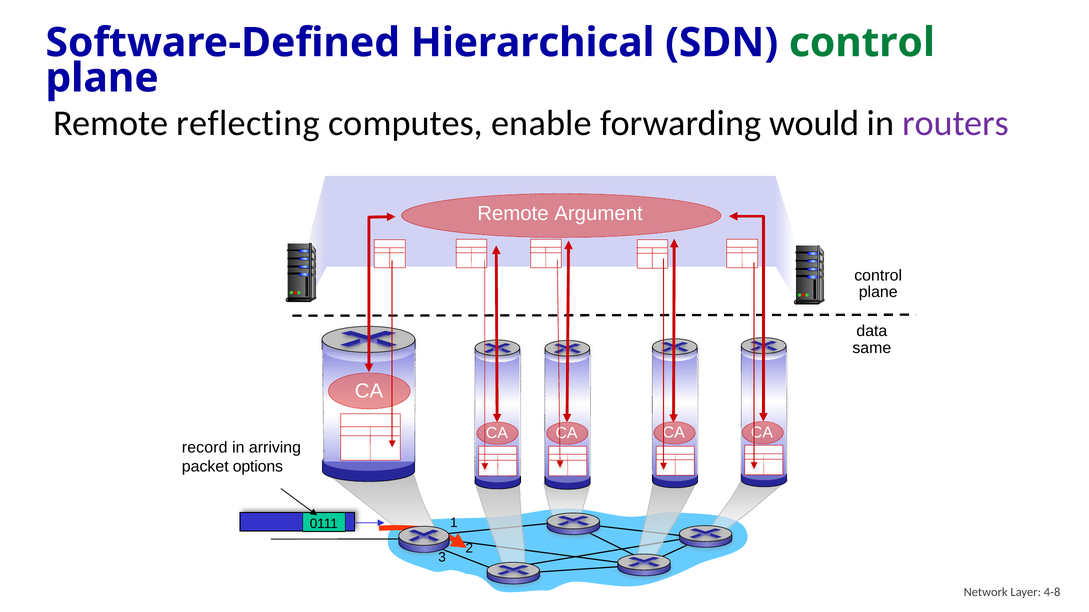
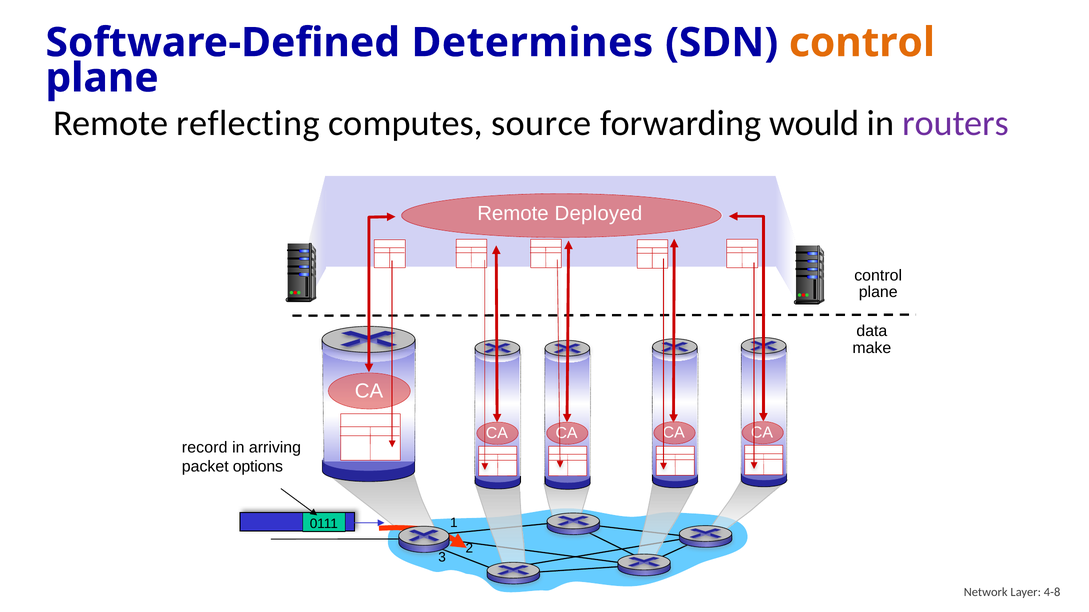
Hierarchical: Hierarchical -> Determines (532, 43)
control colour: green -> orange (862, 43)
enable: enable -> source (541, 123)
Argument: Argument -> Deployed (598, 214)
same: same -> make (872, 348)
